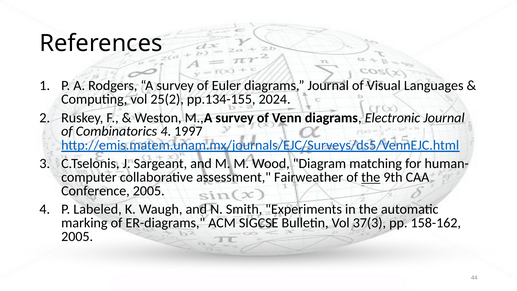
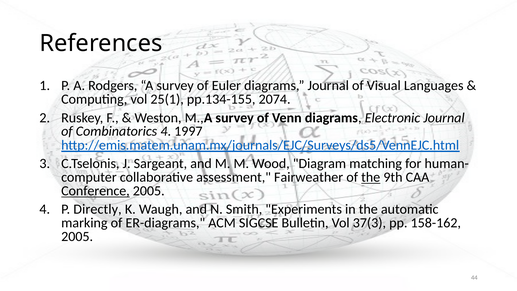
25(2: 25(2 -> 25(1 (167, 99)
2024: 2024 -> 2074 (275, 99)
Conference underline: none -> present (95, 191)
Labeled: Labeled -> Directly (97, 209)
